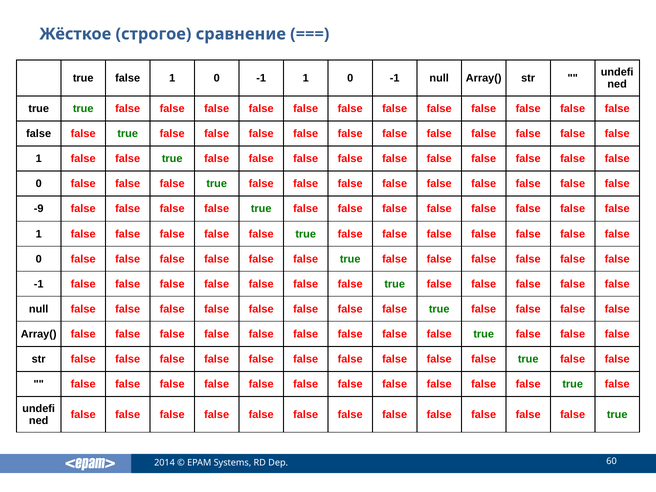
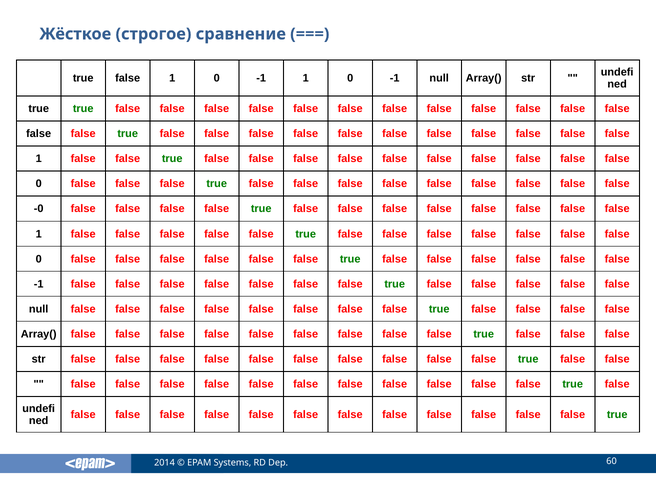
-9: -9 -> -0 (39, 209)
